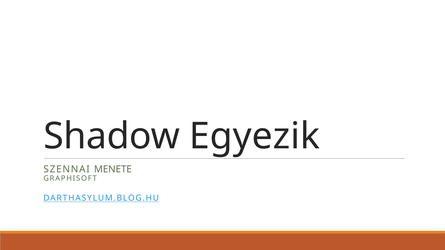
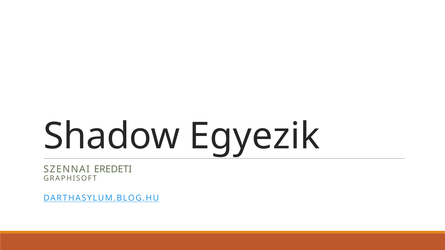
MENETE: MENETE -> EREDETI (113, 169)
